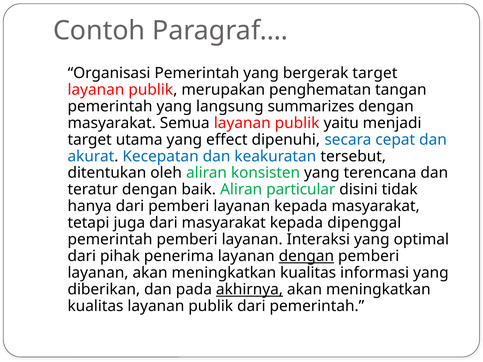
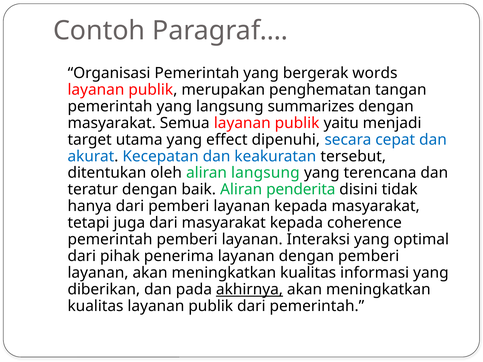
bergerak target: target -> words (375, 73)
aliran konsisten: konsisten -> langsung (265, 173)
particular: particular -> penderita (301, 190)
dipenggal: dipenggal -> coherence (364, 223)
dengan underline: present -> none (306, 256)
